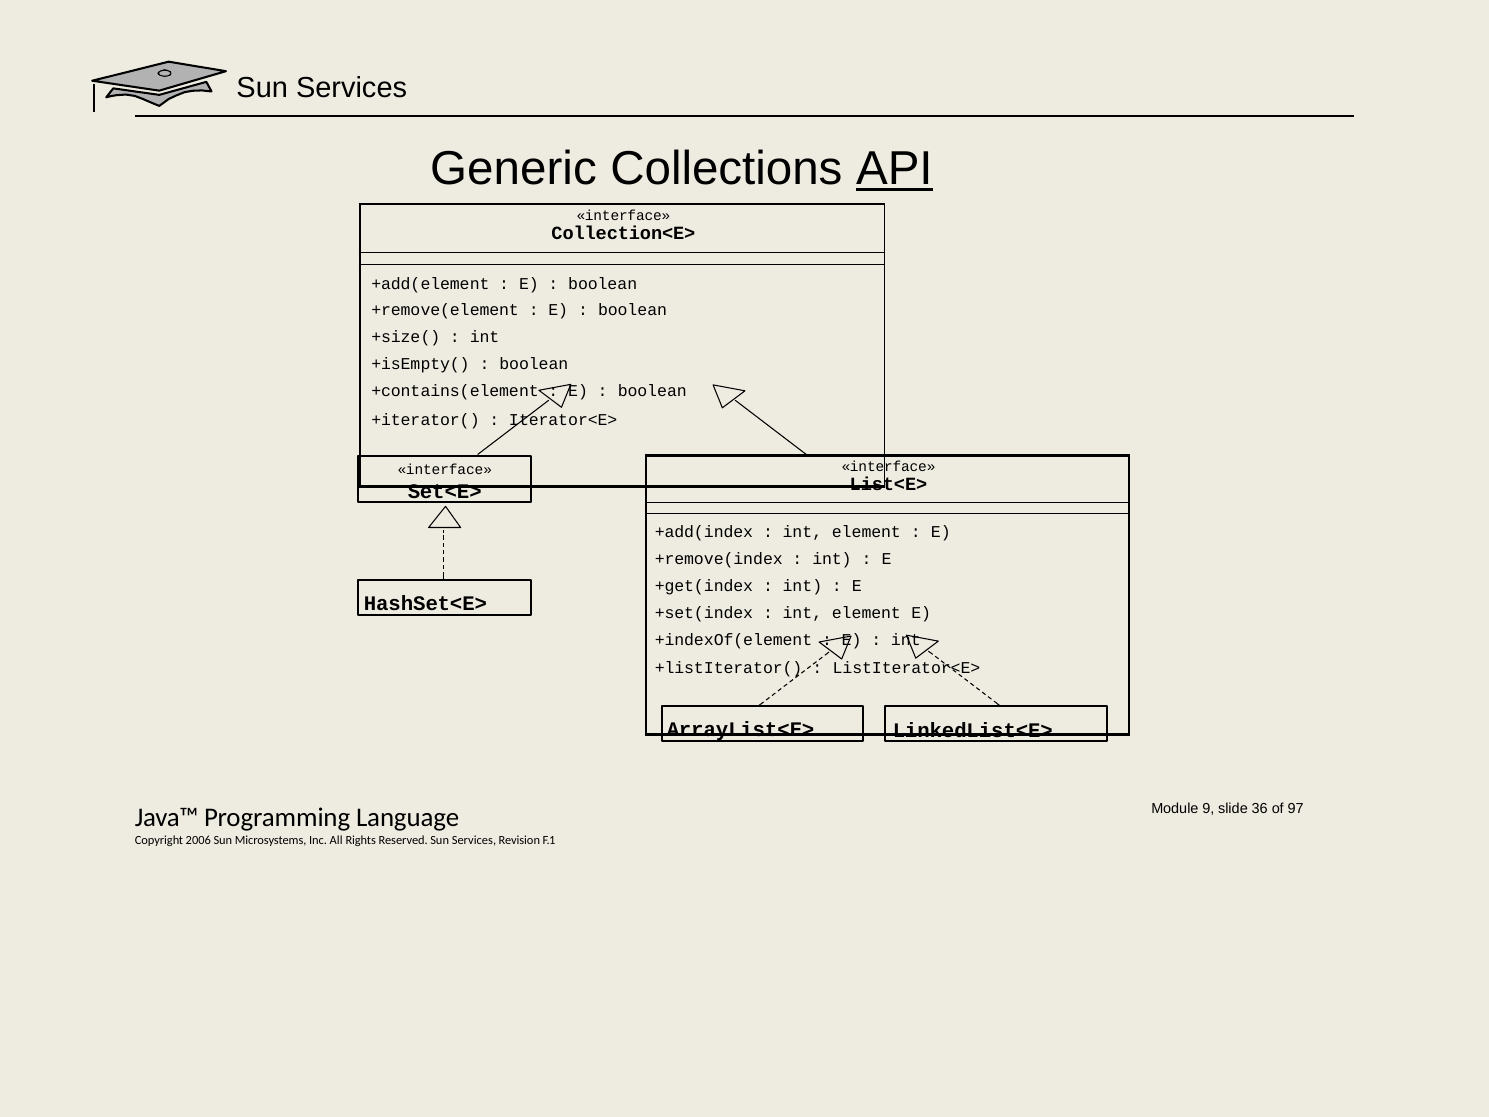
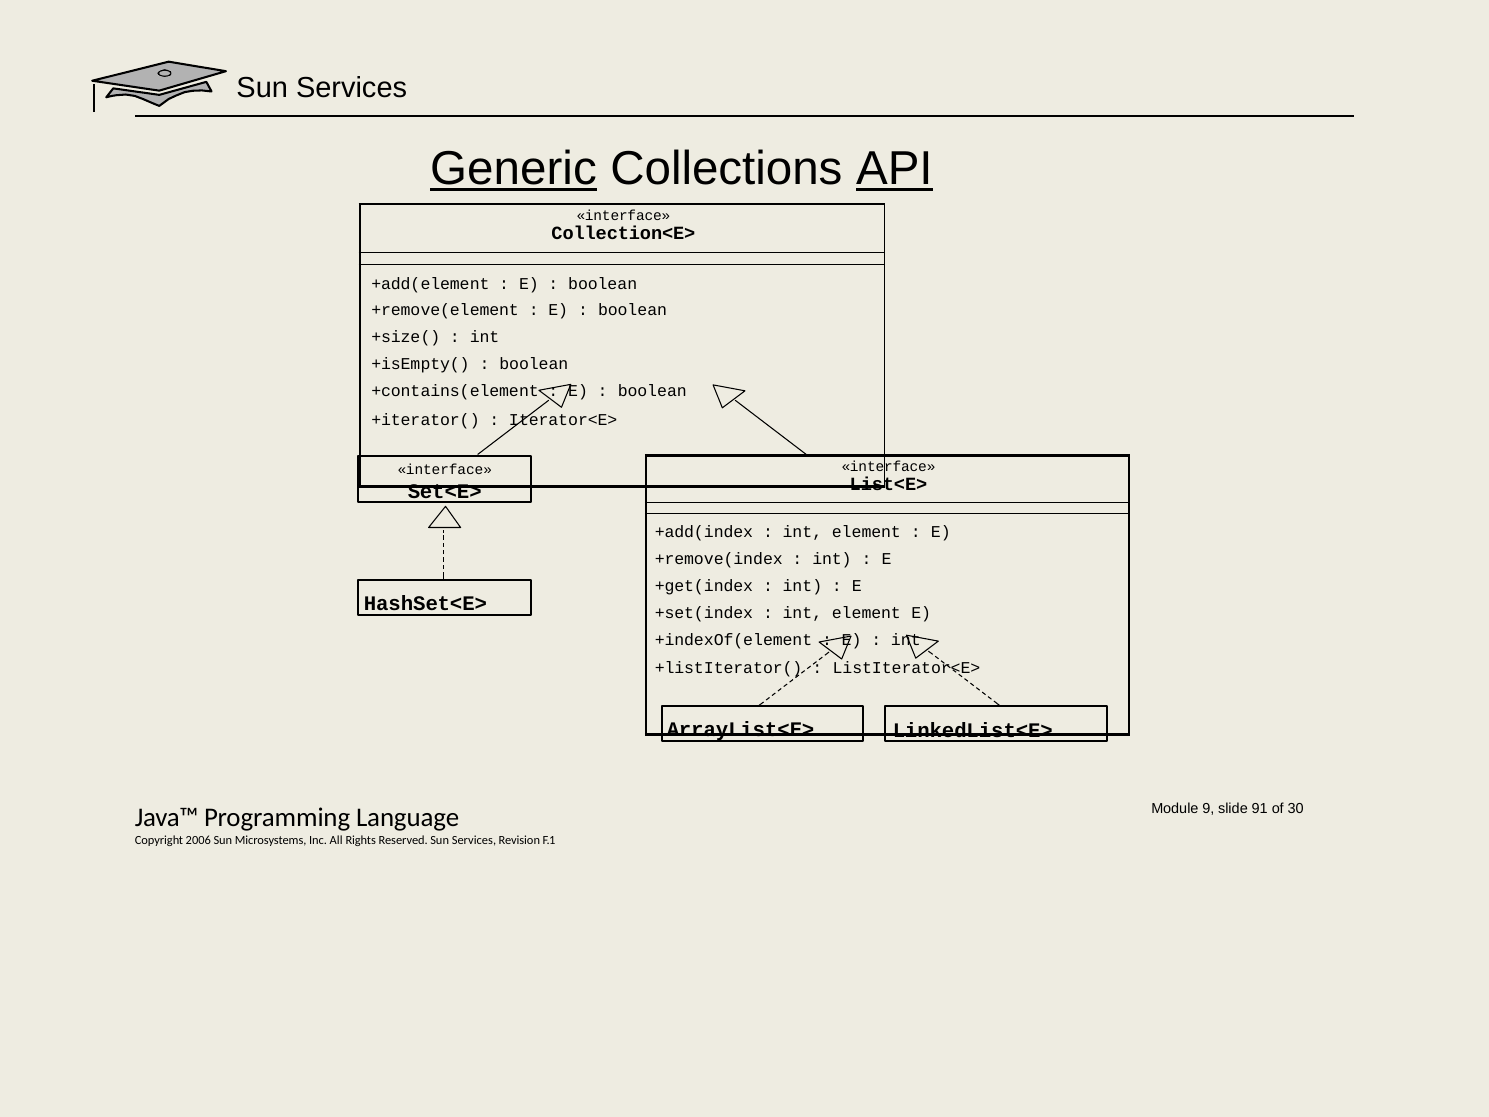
Generic underline: none -> present (513, 169)
36: 36 -> 91 (1260, 809)
97: 97 -> 30 (1296, 809)
